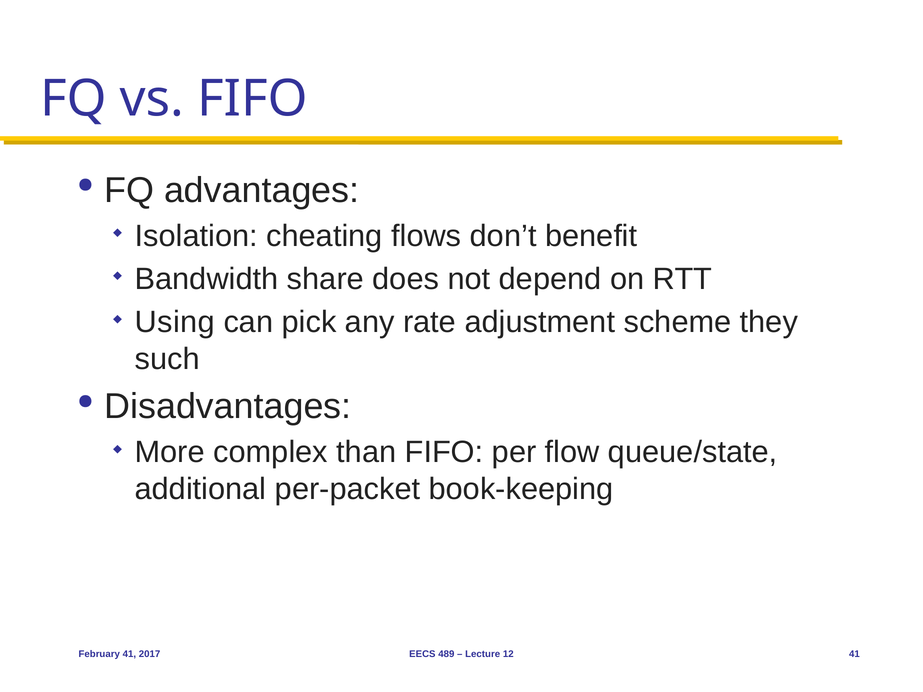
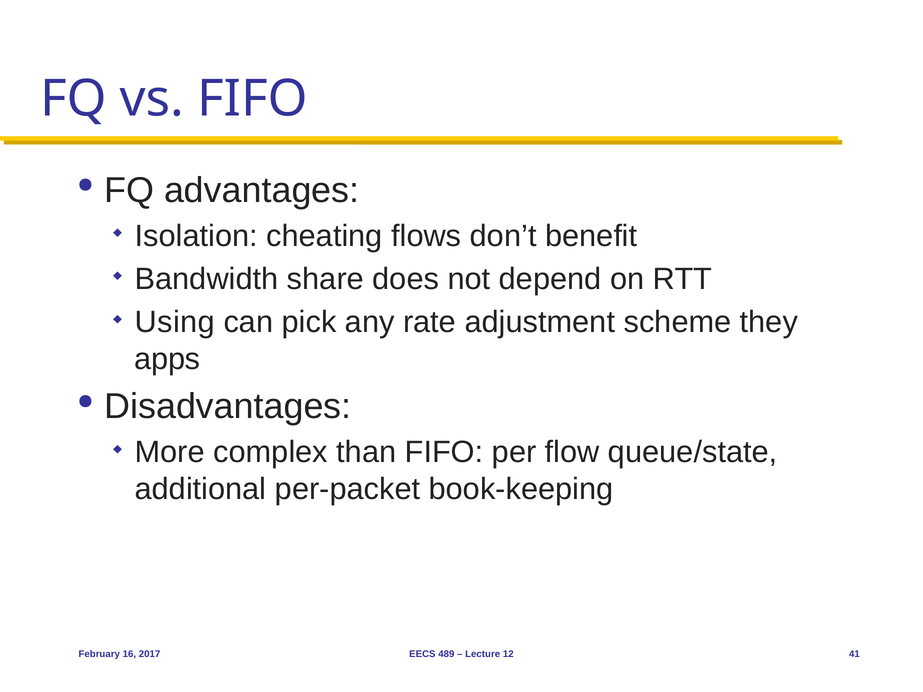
such: such -> apps (167, 359)
February 41: 41 -> 16 (129, 654)
